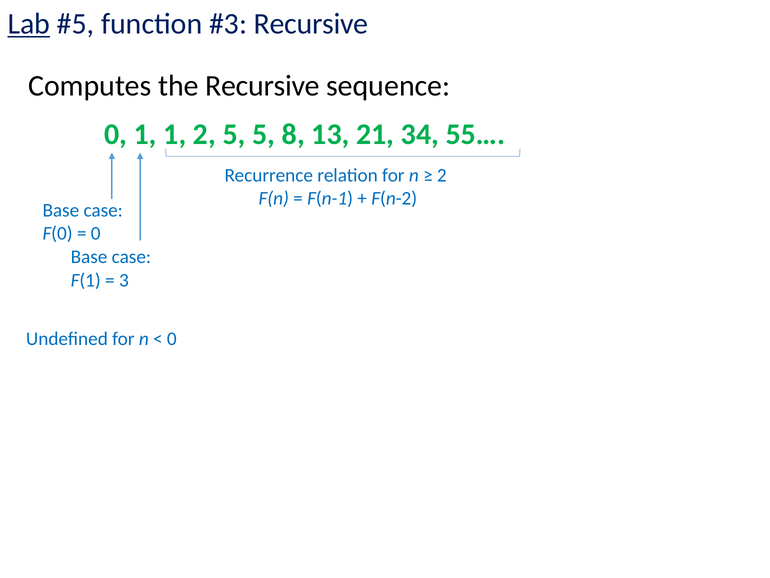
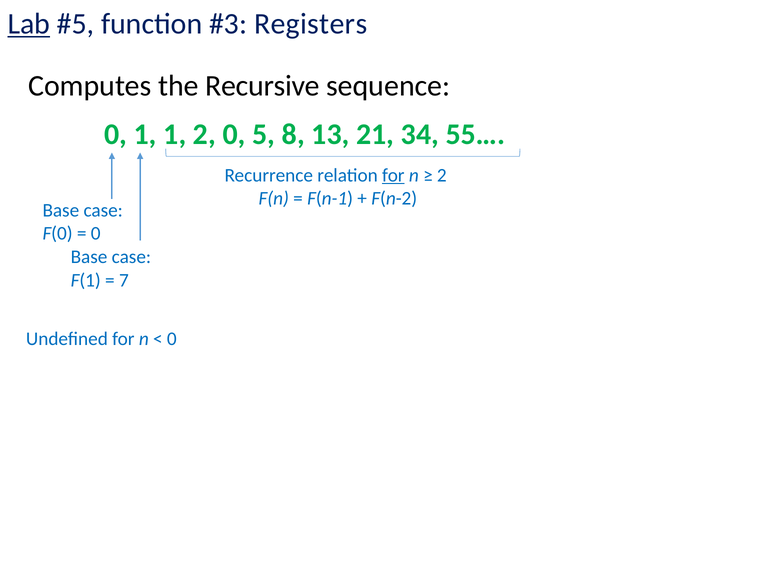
Recursive: Recursive -> Registers (311, 24)
2 5: 5 -> 0 (234, 134)
for underline: none -> present (393, 175)
3: 3 -> 7 (124, 280)
